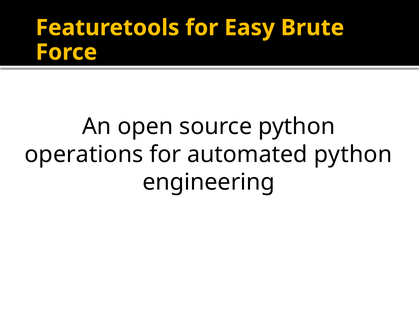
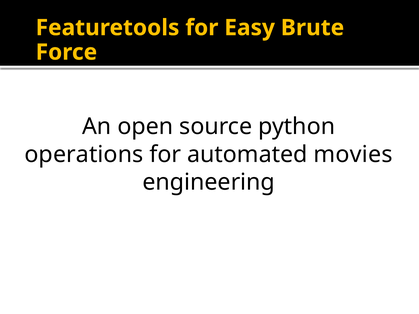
automated python: python -> movies (353, 155)
